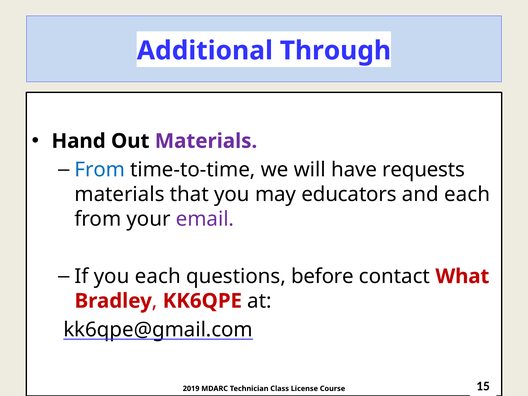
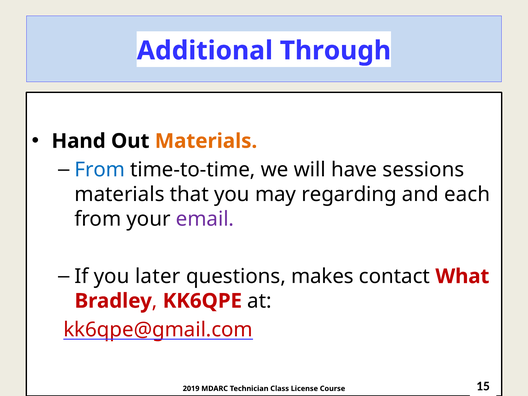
Materials colour: purple -> orange (206, 141)
requests: requests -> sessions (423, 170)
educators: educators -> regarding (349, 194)
you each: each -> later (158, 276)
before: before -> makes (322, 276)
kk6qpe@gmail.com colour: black -> red (158, 330)
